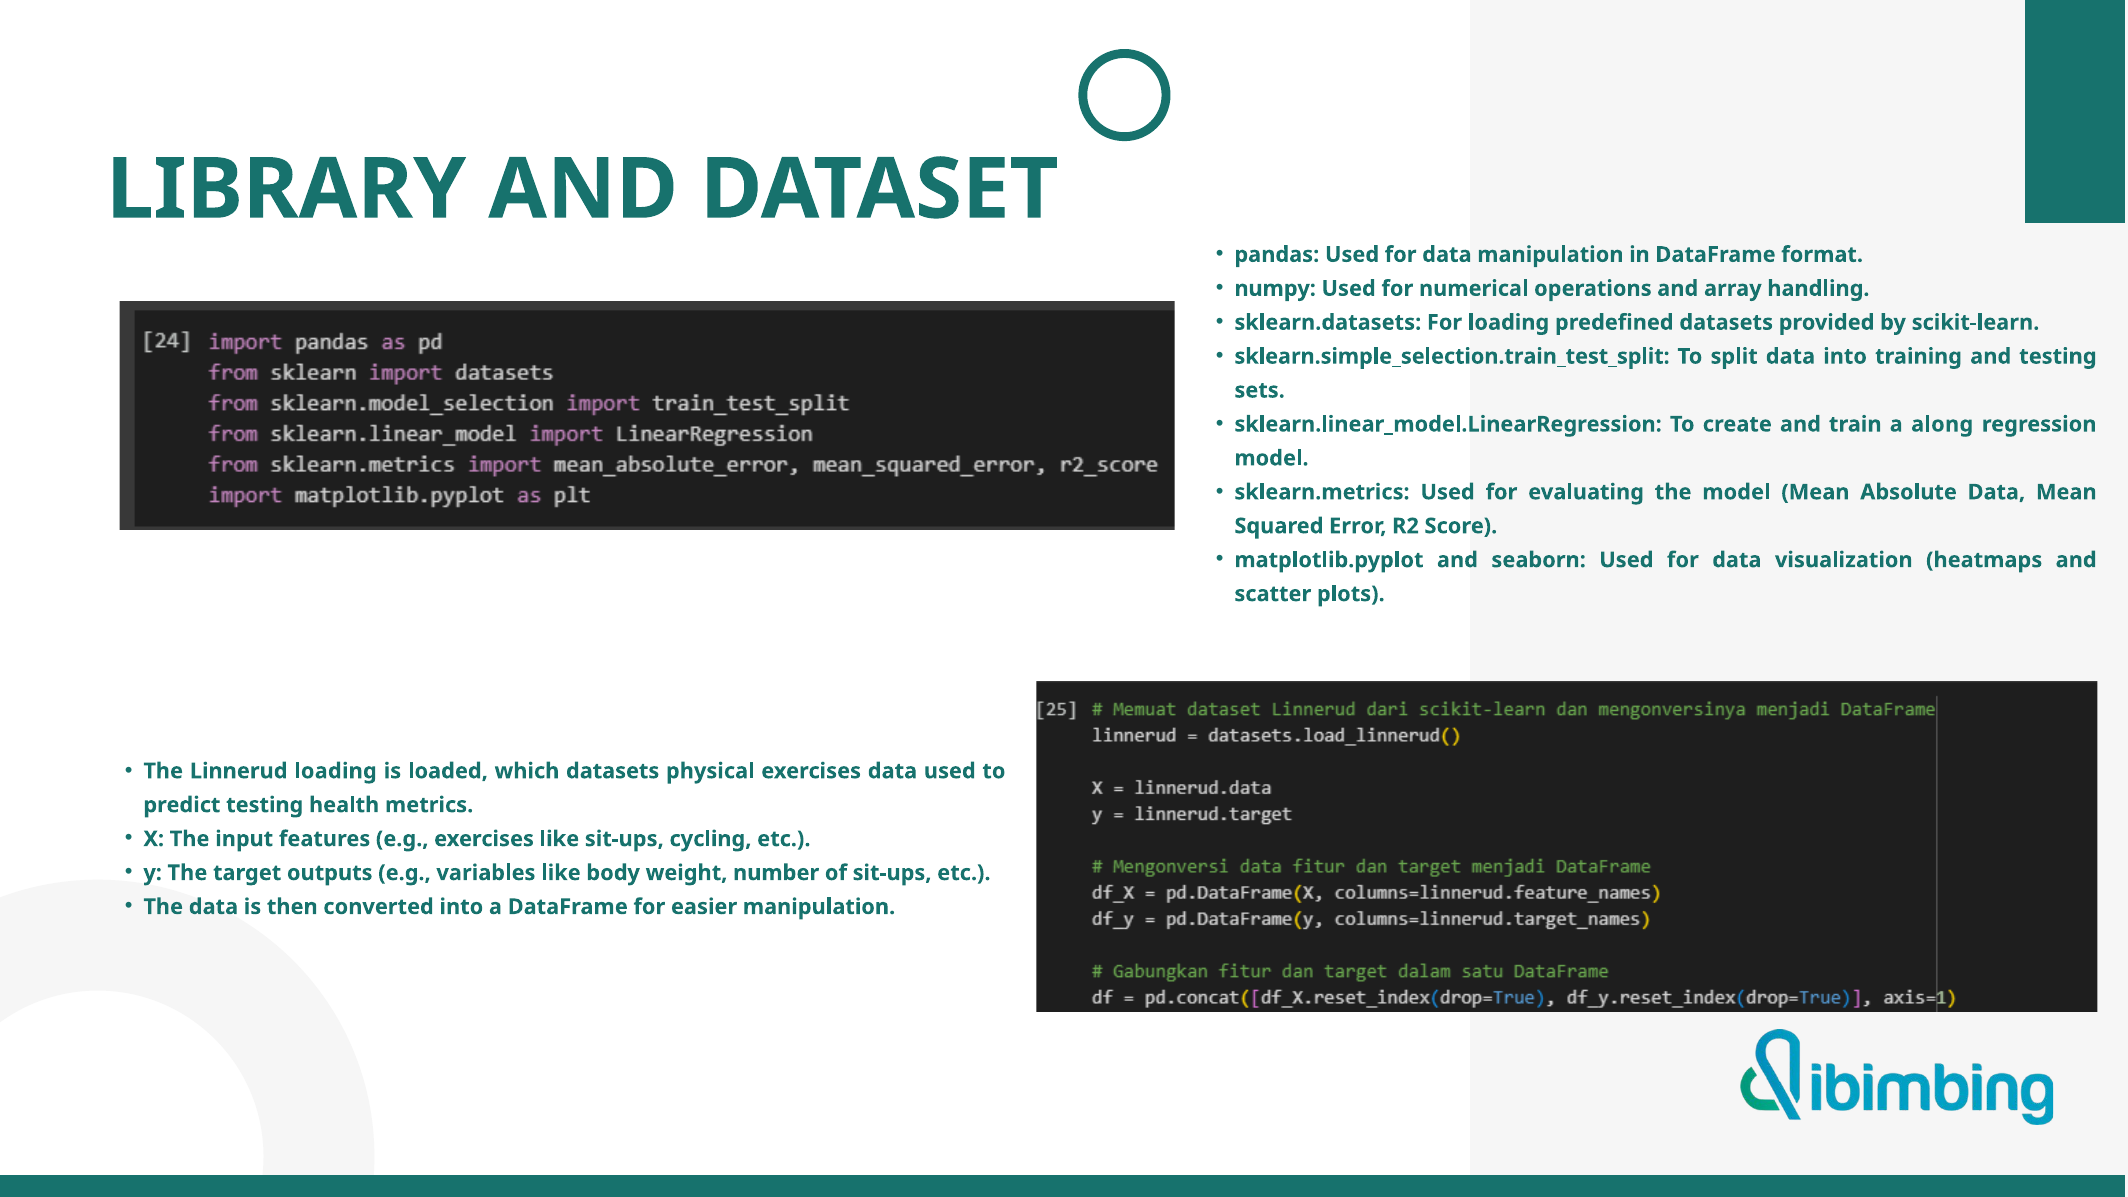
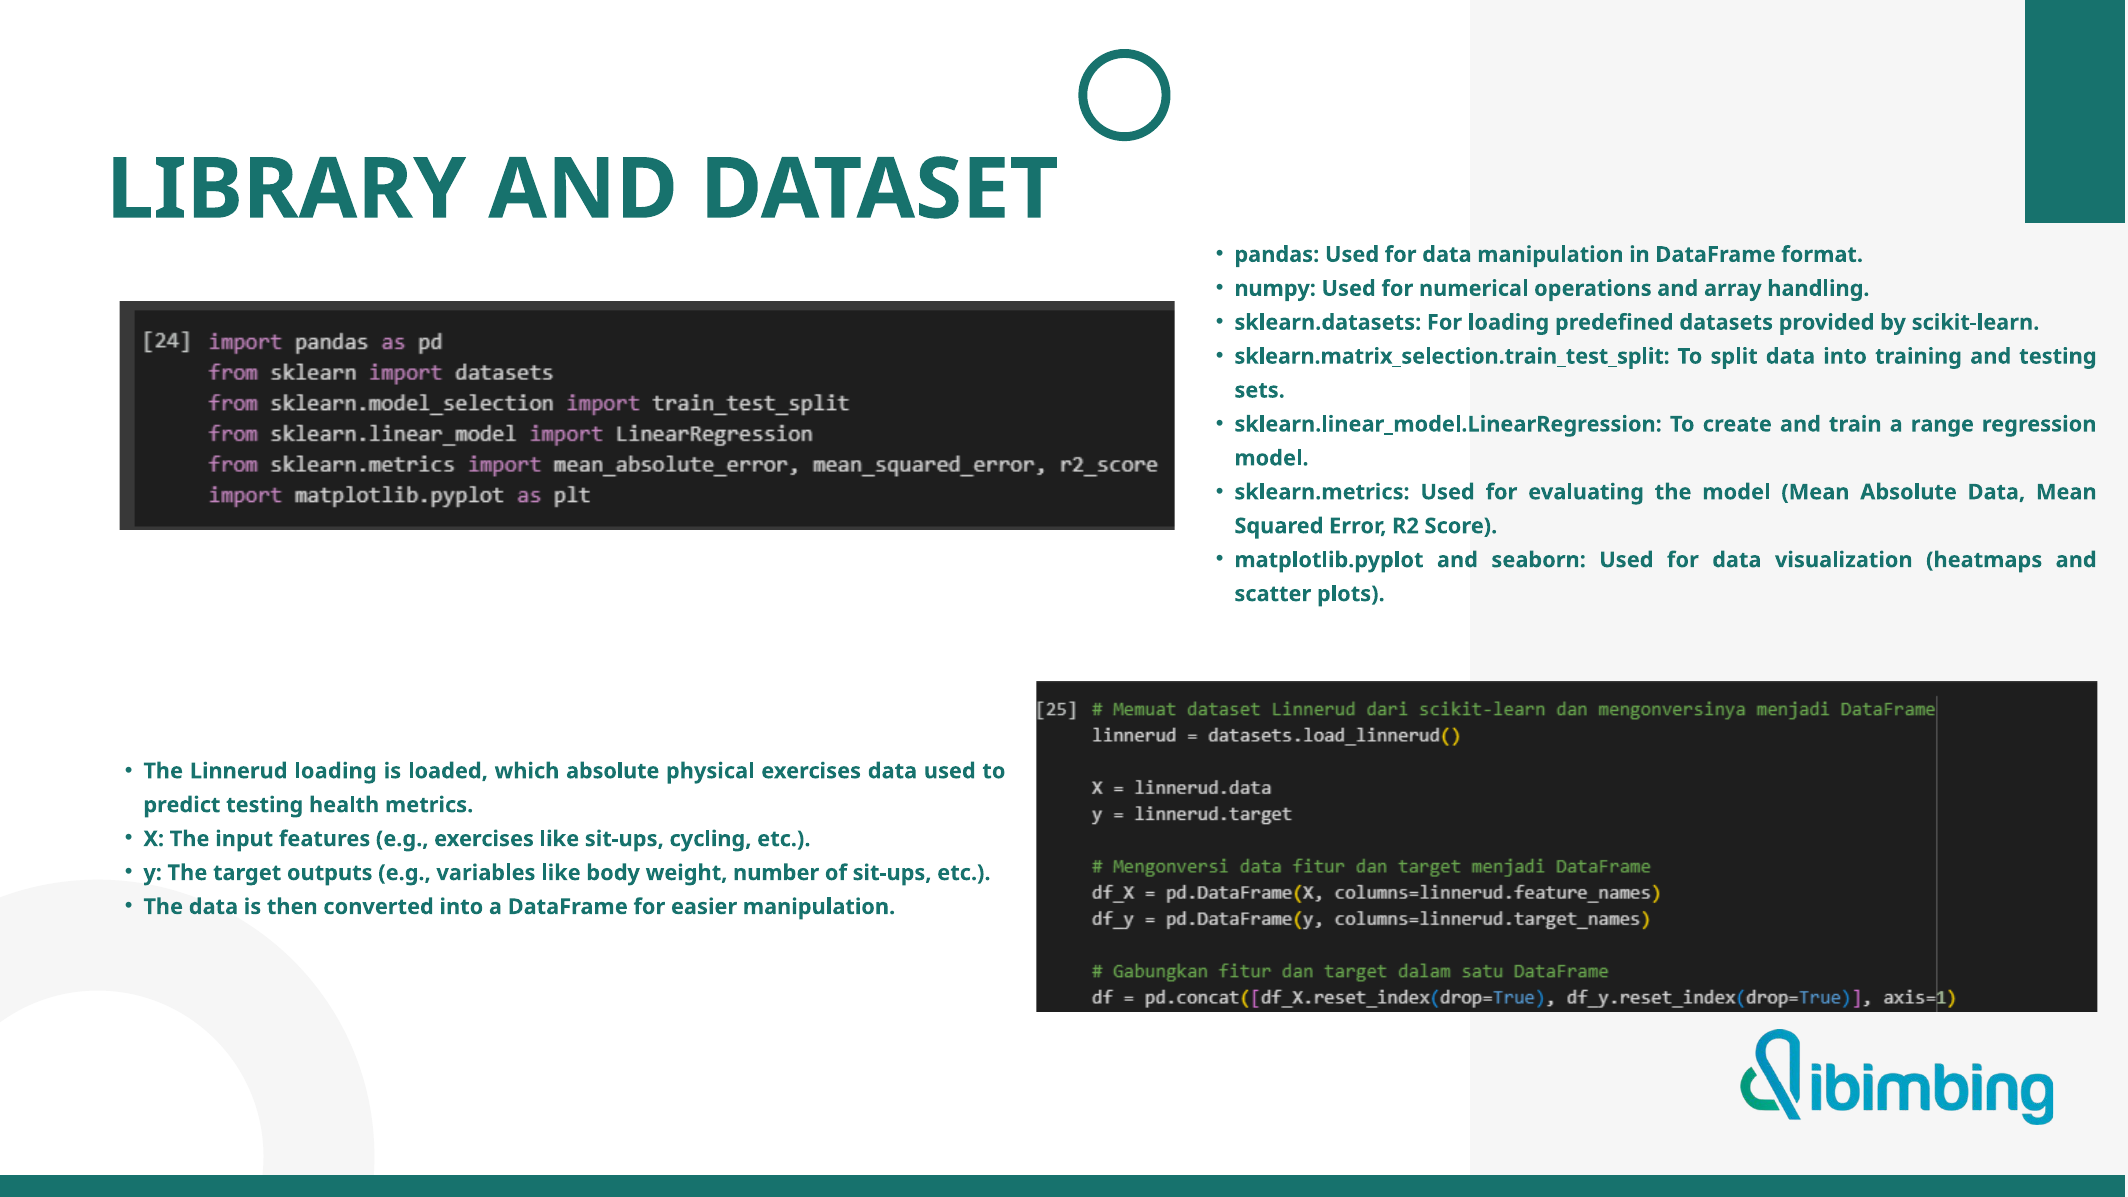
sklearn.simple_selection.train_test_split: sklearn.simple_selection.train_test_split -> sklearn.matrix_selection.train_test_split (1452, 356)
along: along -> range (1942, 424)
which datasets: datasets -> absolute (613, 771)
